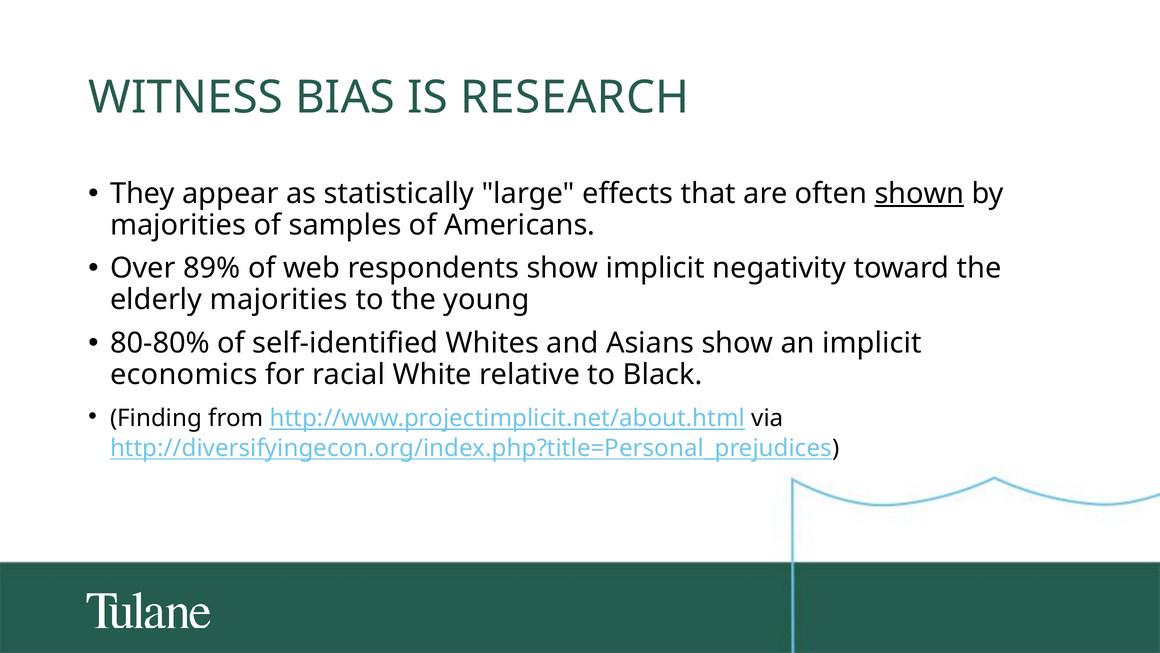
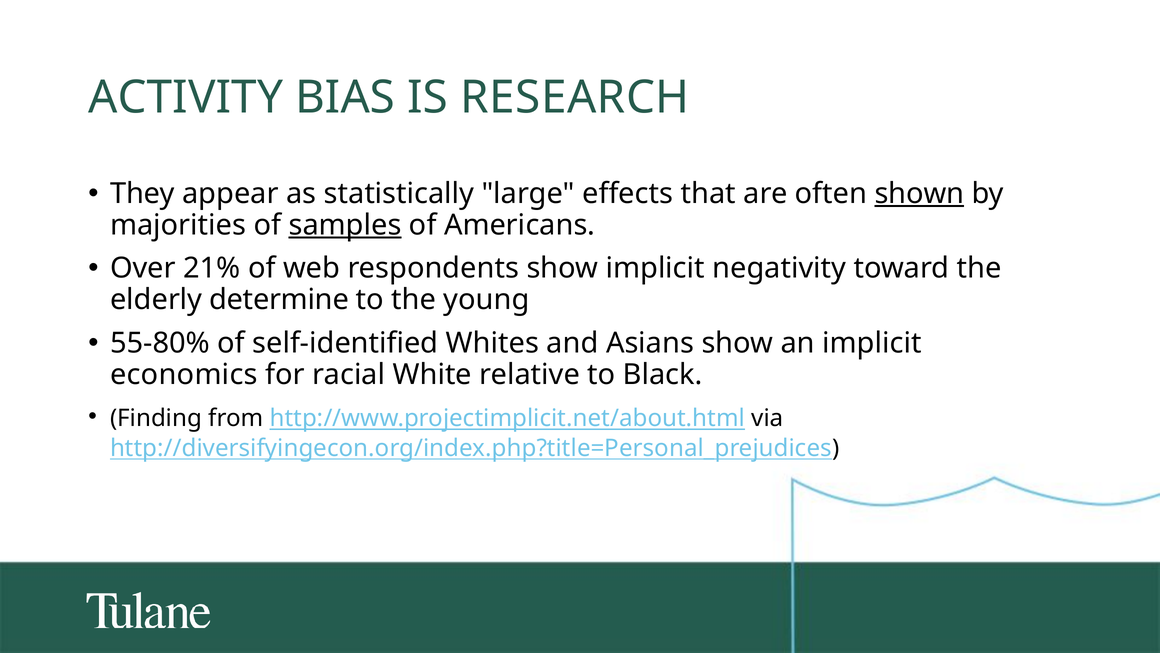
WITNESS: WITNESS -> ACTIVITY (186, 97)
samples underline: none -> present (345, 225)
89%: 89% -> 21% (212, 268)
elderly majorities: majorities -> determine (279, 299)
80-80%: 80-80% -> 55-80% (160, 343)
